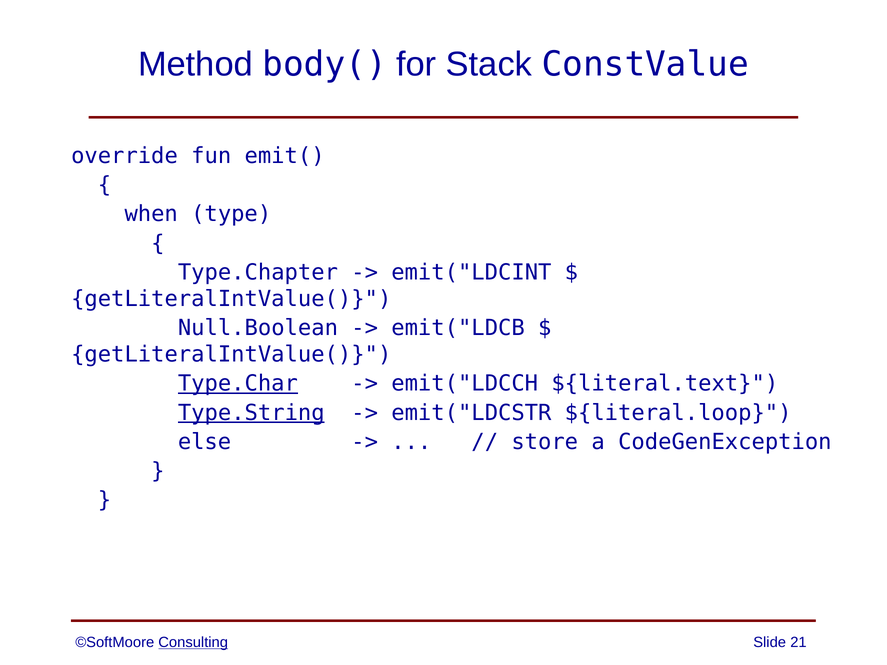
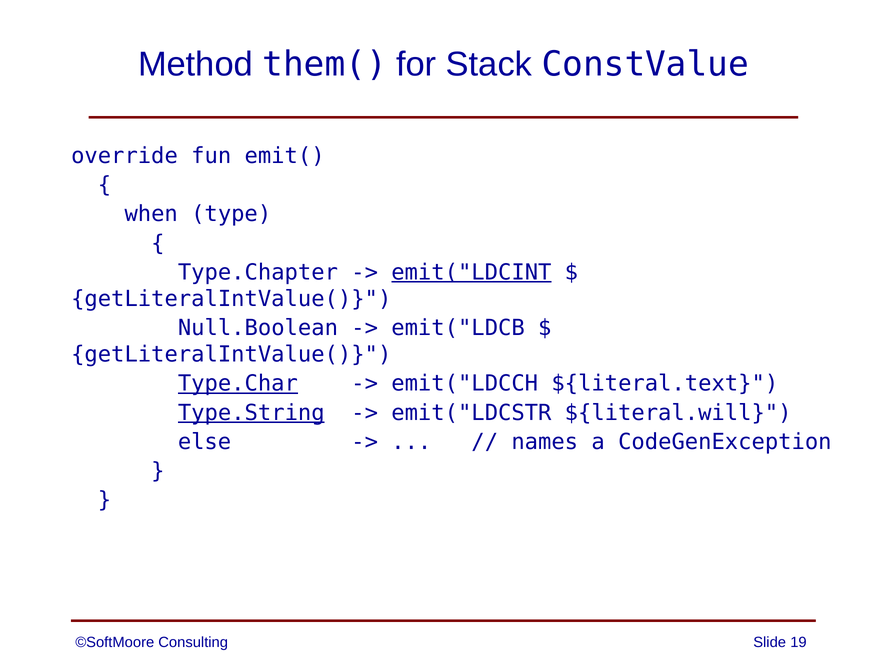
body(: body( -> them( (325, 65)
emit("LDCINT underline: none -> present (471, 272)
${literal.loop: ${literal.loop -> ${literal.will (678, 413)
store: store -> names (545, 442)
Consulting underline: present -> none (193, 643)
21: 21 -> 19 (798, 643)
